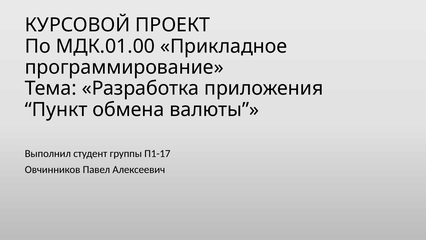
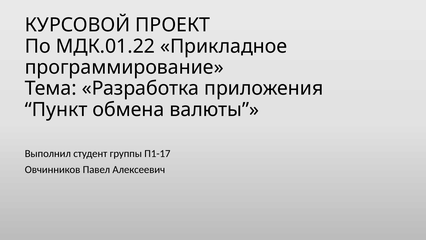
МДК.01.00: МДК.01.00 -> МДК.01.22 (105, 46)
